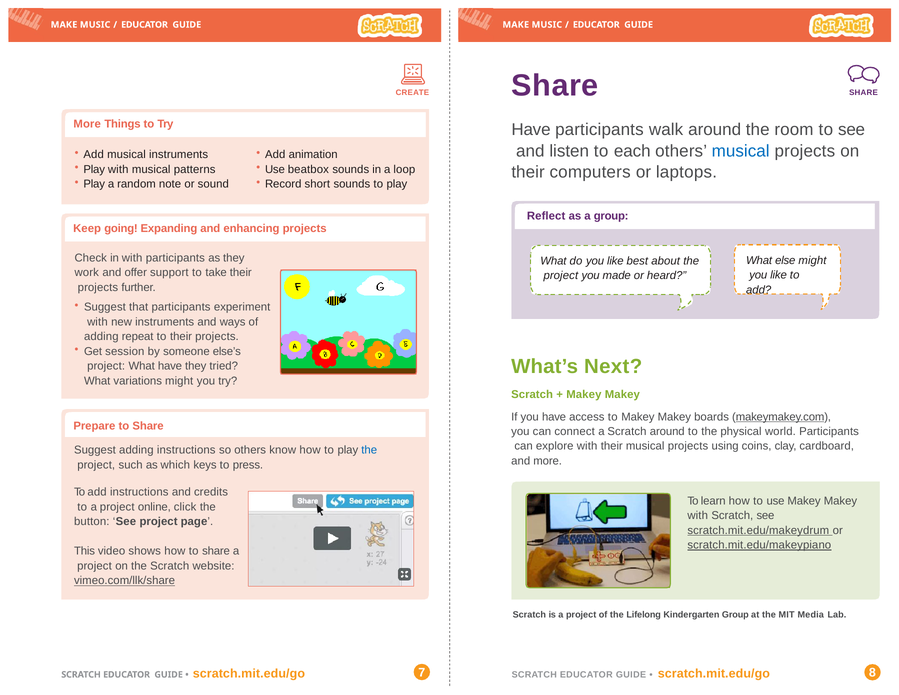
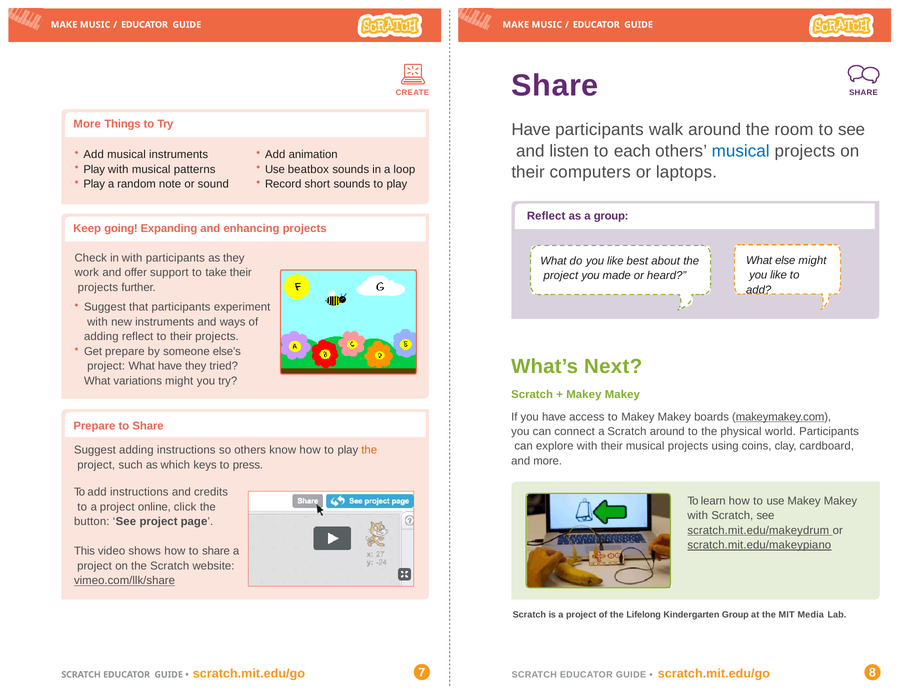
adding repeat: repeat -> reflect (138, 336)
Get session: session -> prepare (125, 351)
the colour: blue -> orange (369, 450)
